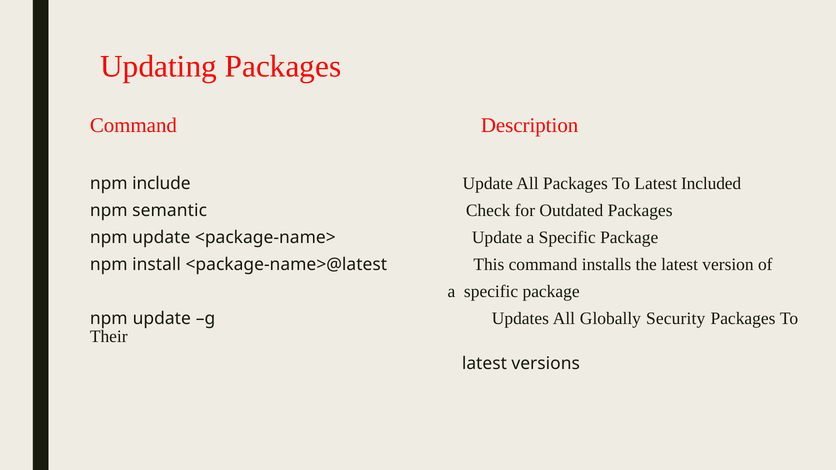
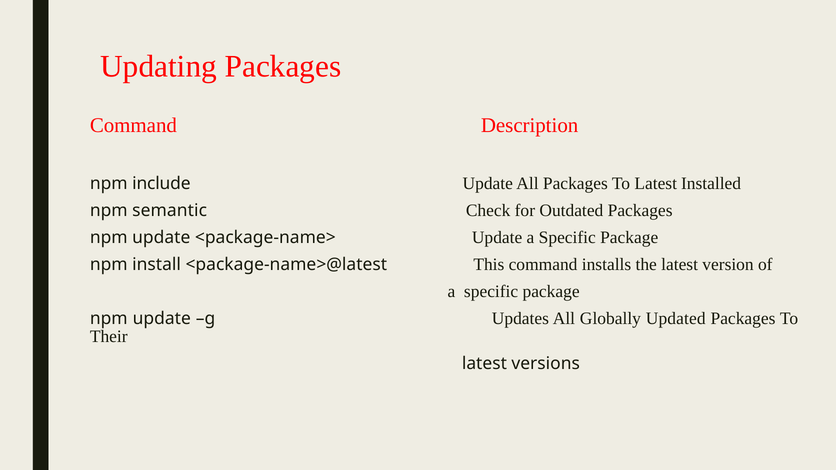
Included: Included -> Installed (711, 184)
Security: Security -> Updated (676, 319)
